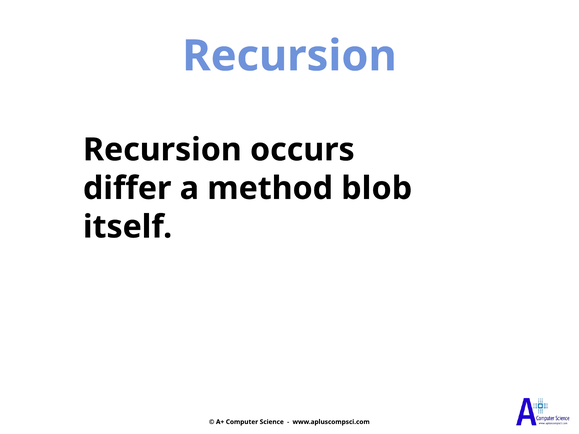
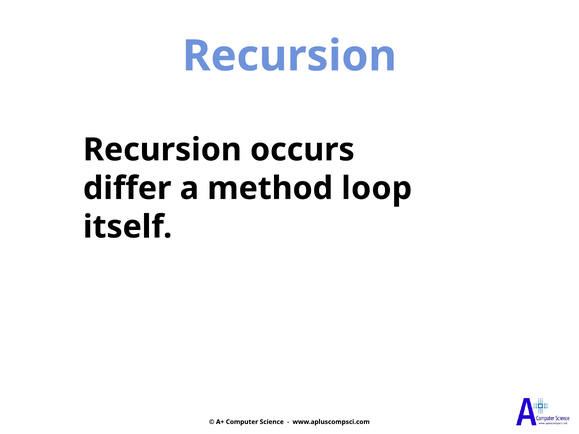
blob: blob -> loop (377, 188)
